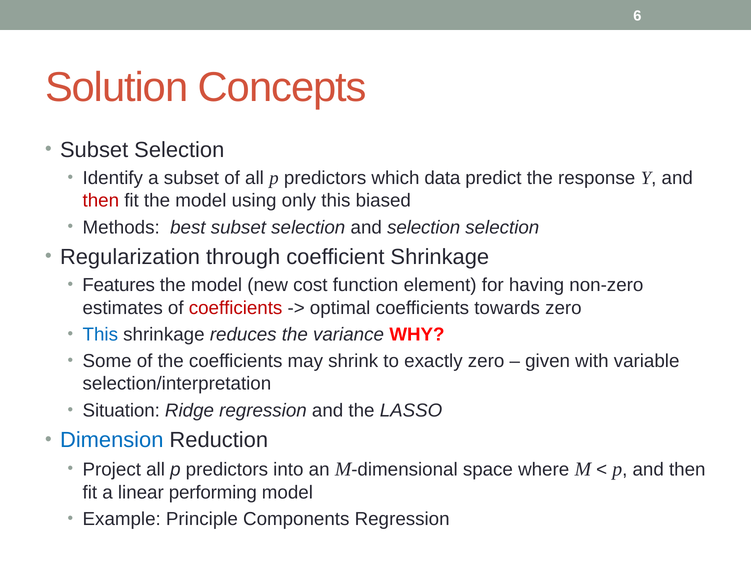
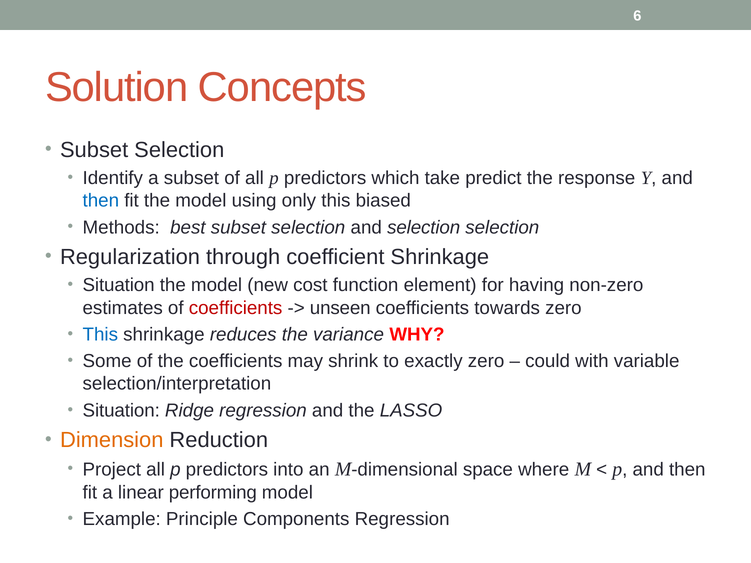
data: data -> take (442, 178)
then colour: red -> blue (101, 201)
Features: Features -> Situation (119, 285)
optimal: optimal -> unseen (340, 308)
given: given -> could (548, 361)
Dimension colour: blue -> orange (112, 440)
